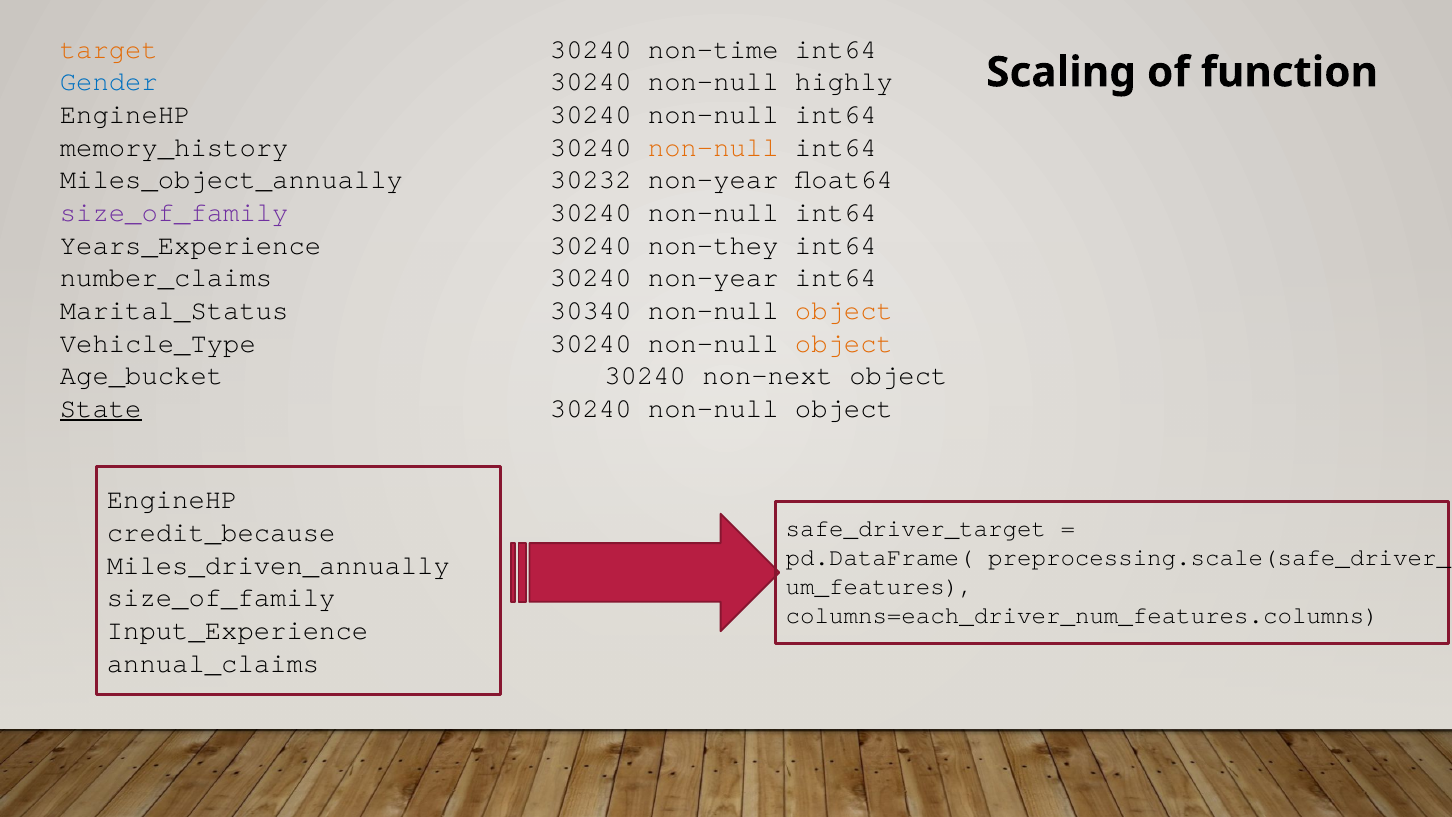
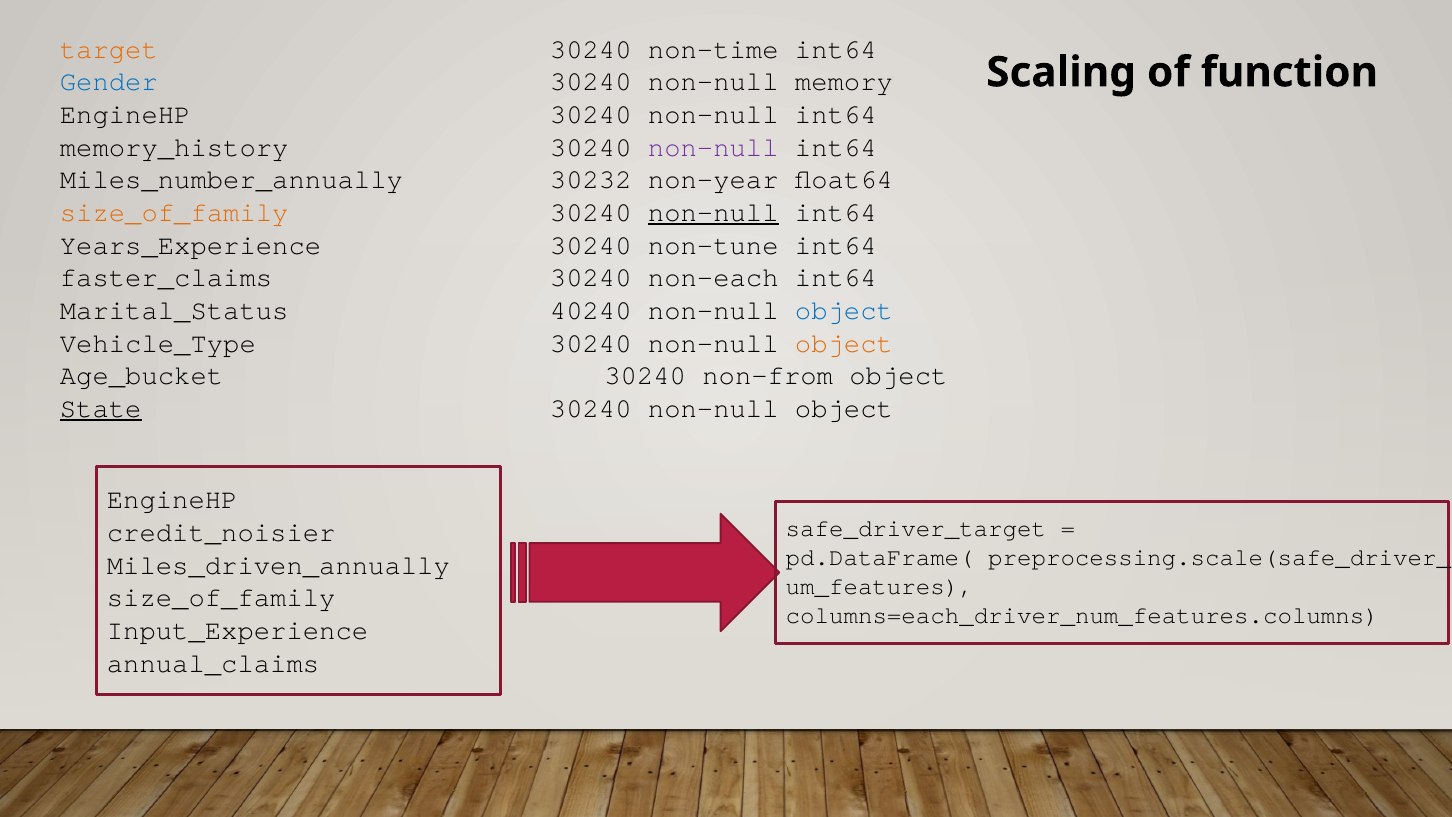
highly: highly -> memory (844, 82)
non-null colour: orange -> purple (713, 147)
Miles_object_annually: Miles_object_annually -> Miles_number_annually (231, 180)
size_of_family colour: purple -> orange (174, 212)
non-null underline: none -> present (713, 212)
non-they: non-they -> non-tune (713, 245)
number_claims: number_claims -> faster_claims (166, 278)
30240 non-year: non-year -> non-each (713, 278)
30340: 30340 -> 40240 (591, 310)
object colour: orange -> blue (844, 310)
non-next: non-next -> non-from (768, 376)
credit_because: credit_because -> credit_noisier (221, 532)
